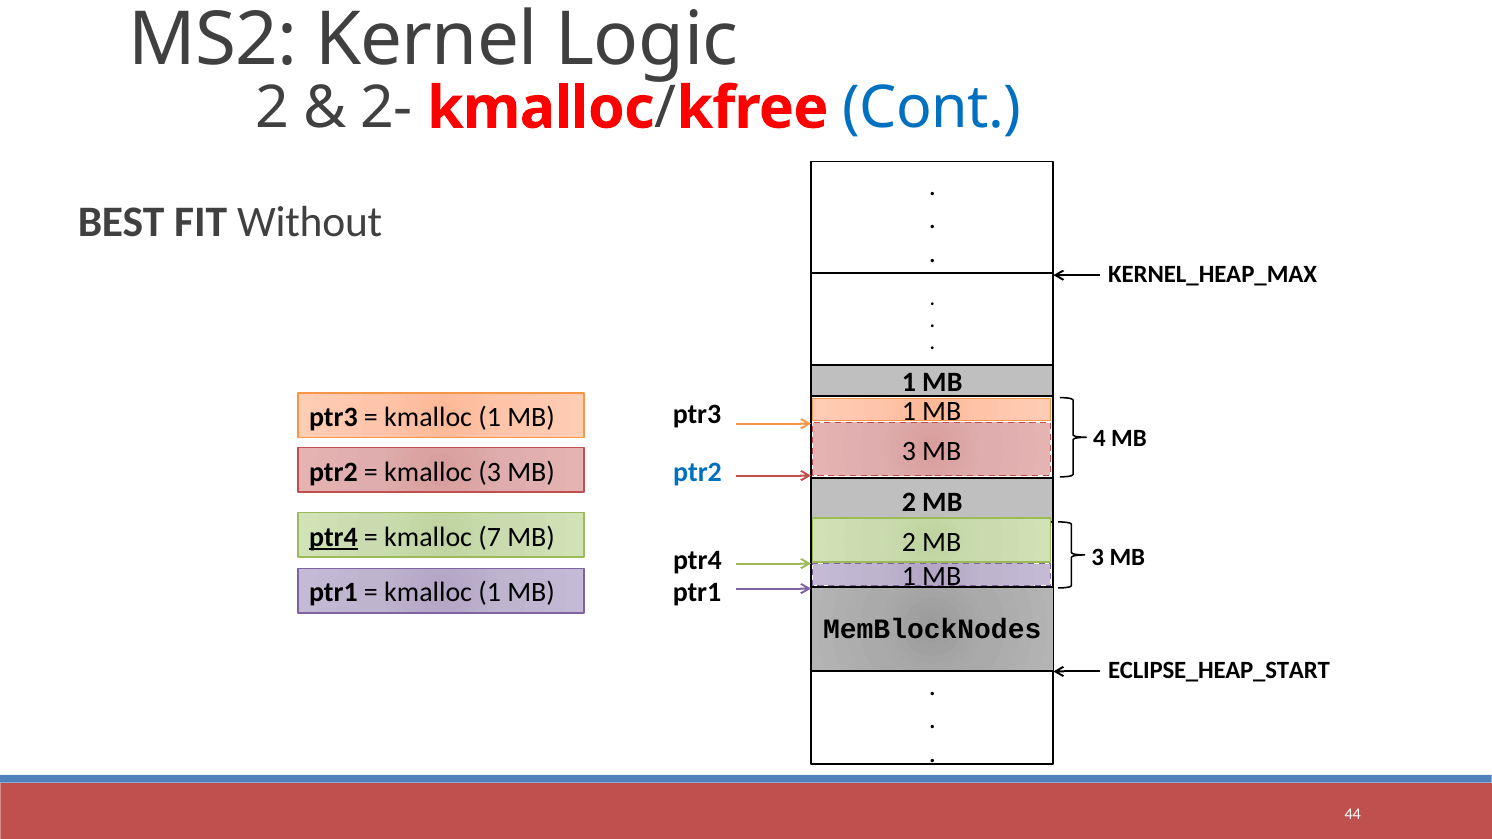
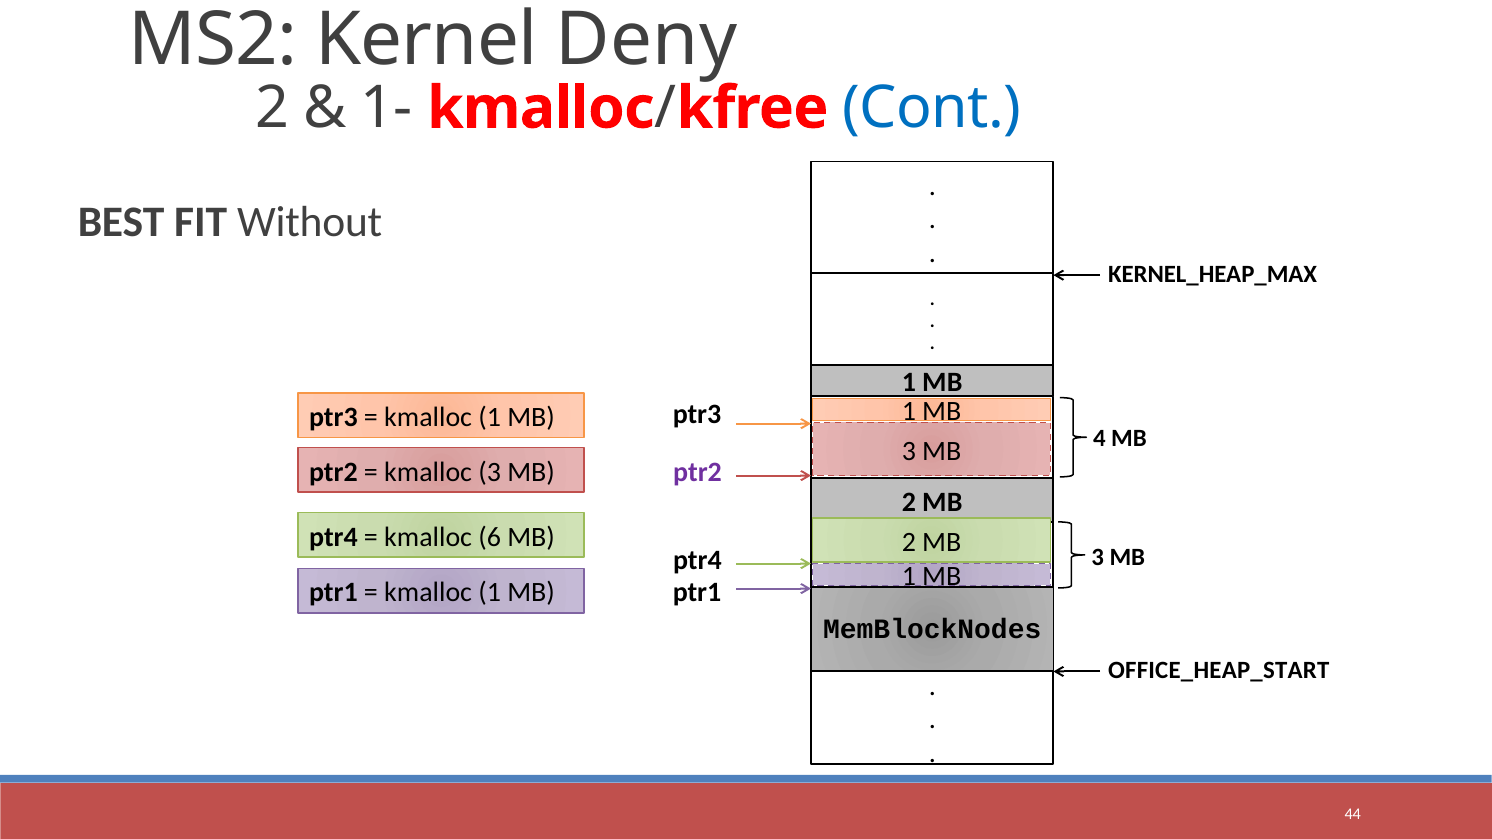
Logic: Logic -> Deny (647, 40)
2-: 2- -> 1- (387, 108)
ptr2 colour: blue -> purple (698, 472)
ptr4 underline: present -> none (333, 537)
7: 7 -> 6 (490, 537)
ECLIPSE_HEAP_START: ECLIPSE_HEAP_START -> OFFICE_HEAP_START (1219, 671)
